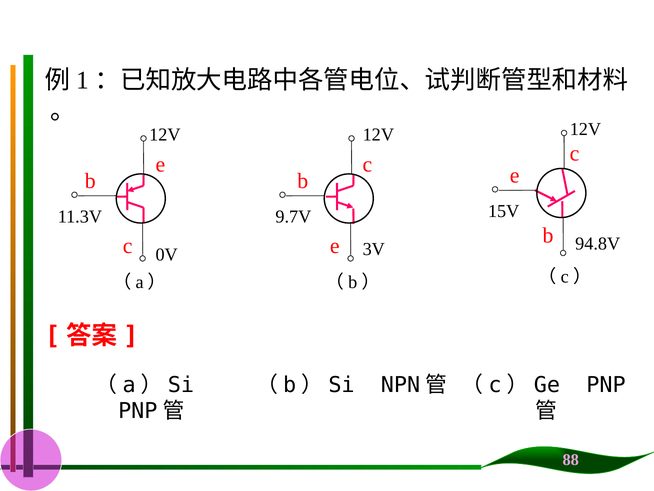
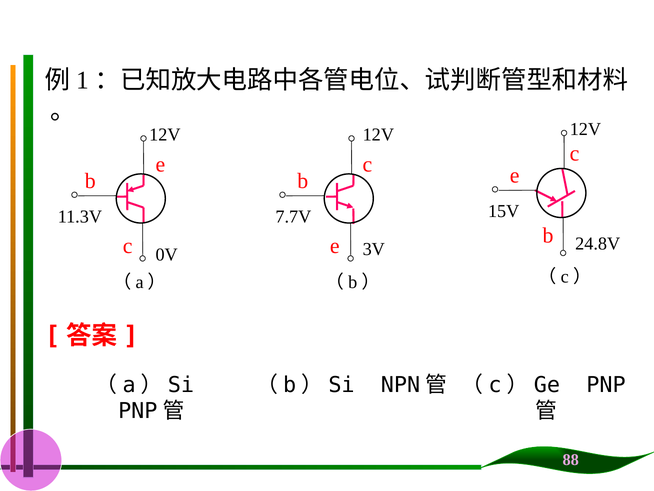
9.7V: 9.7V -> 7.7V (293, 216)
94.8V: 94.8V -> 24.8V (598, 244)
